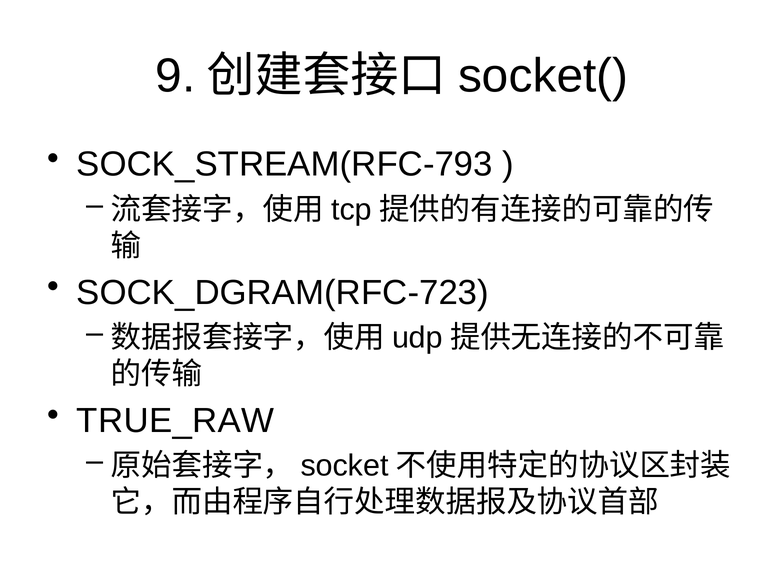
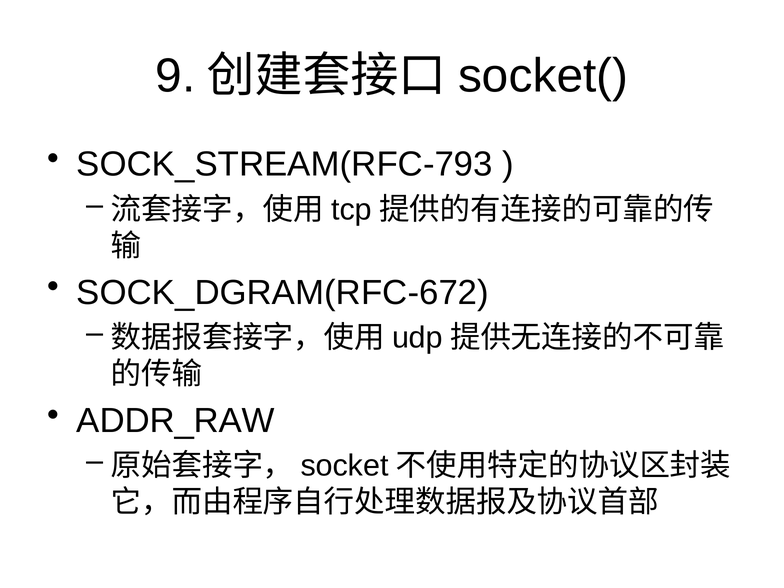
SOCK_DGRAM(RFC-723: SOCK_DGRAM(RFC-723 -> SOCK_DGRAM(RFC-672 (283, 293)
TRUE_RAW: TRUE_RAW -> ADDR_RAW (176, 421)
